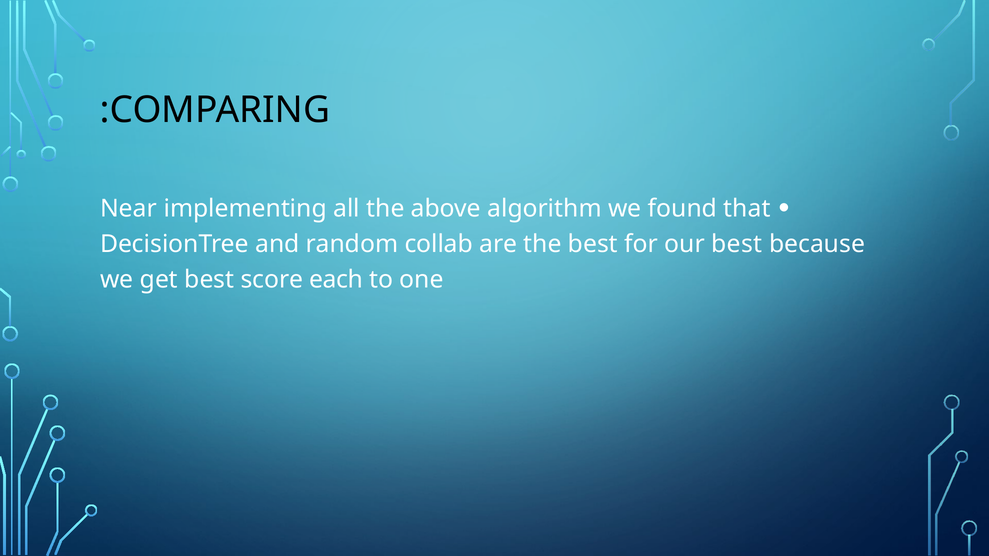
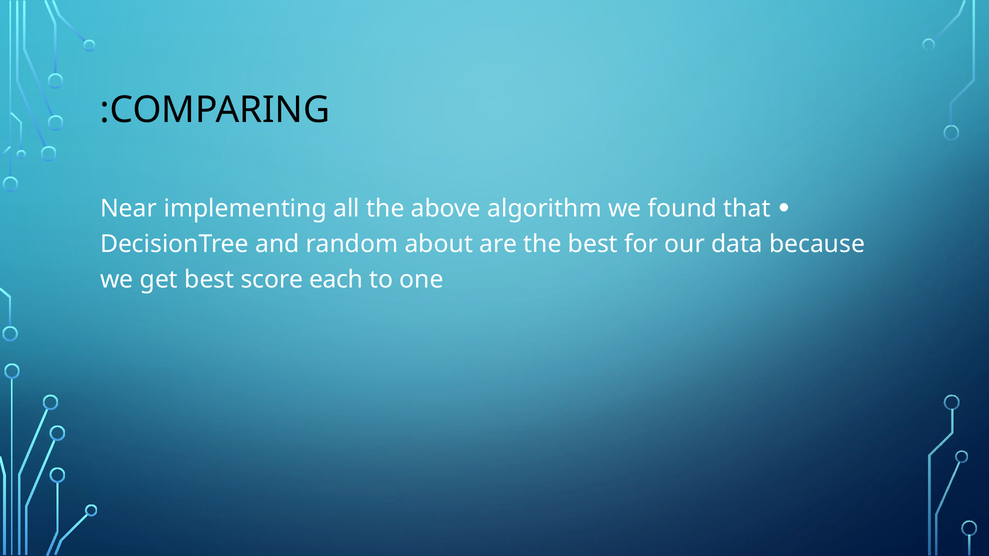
collab: collab -> about (439, 244)
our best: best -> data (737, 244)
